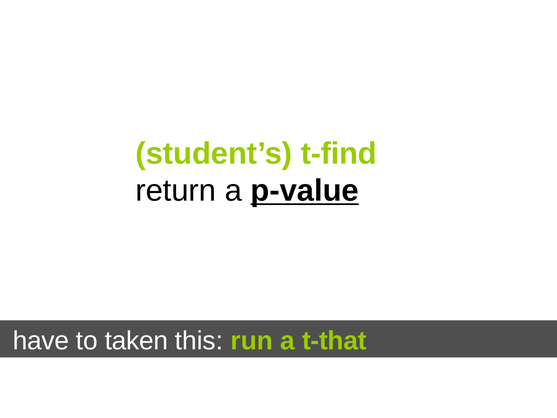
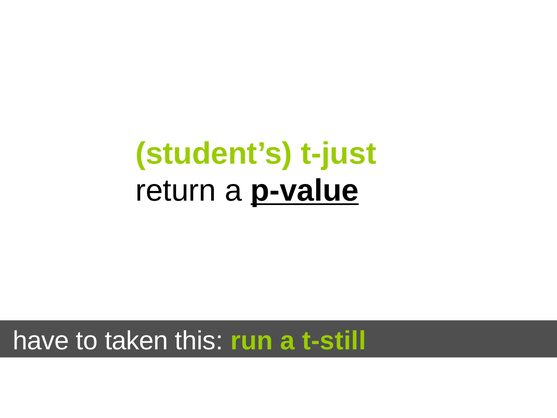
t-find: t-find -> t-just (339, 153)
t-that: t-that -> t-still (334, 341)
